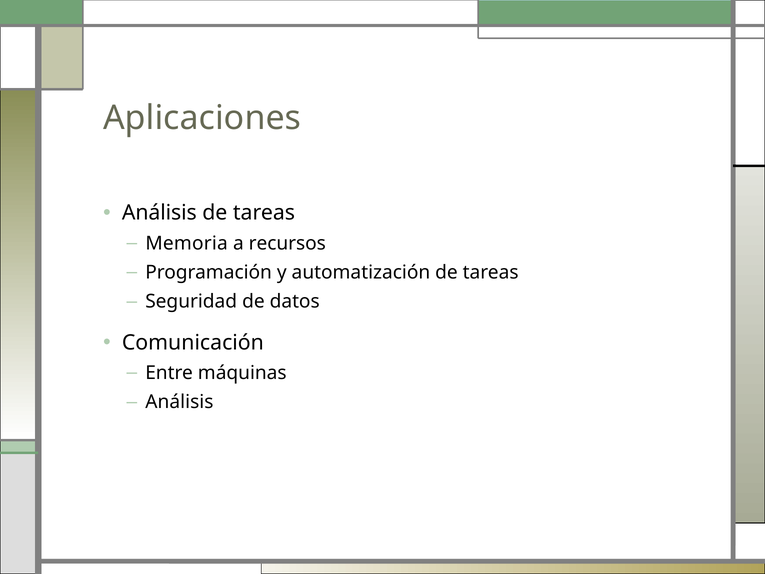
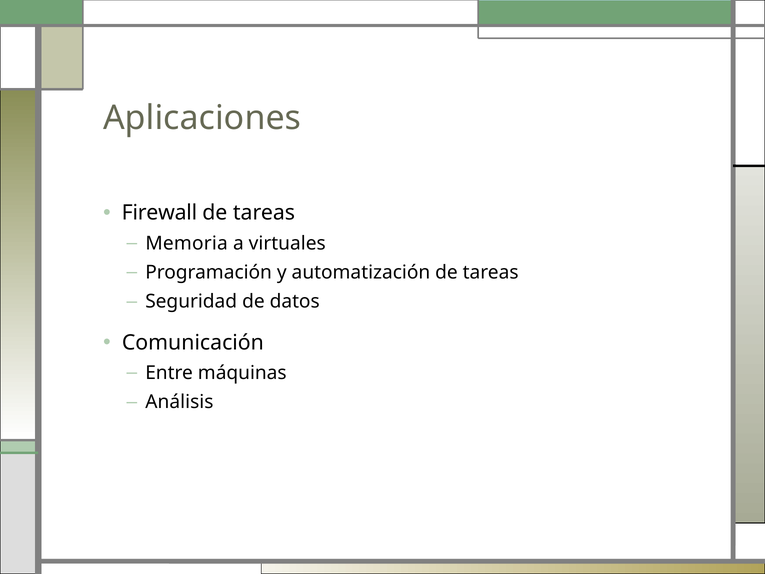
Análisis: Análisis -> Firewall (159, 213)
recursos: recursos -> virtuales (287, 243)
